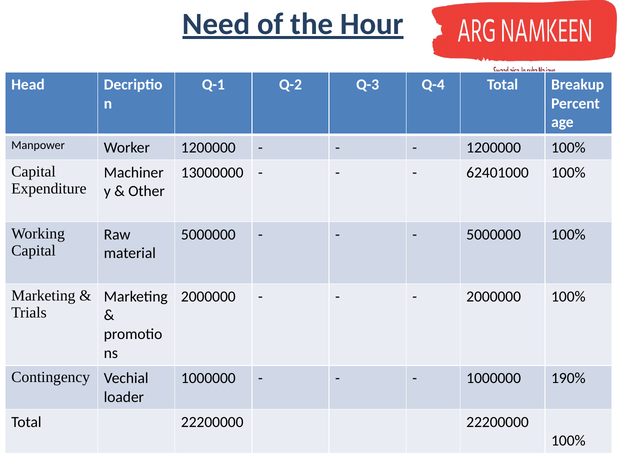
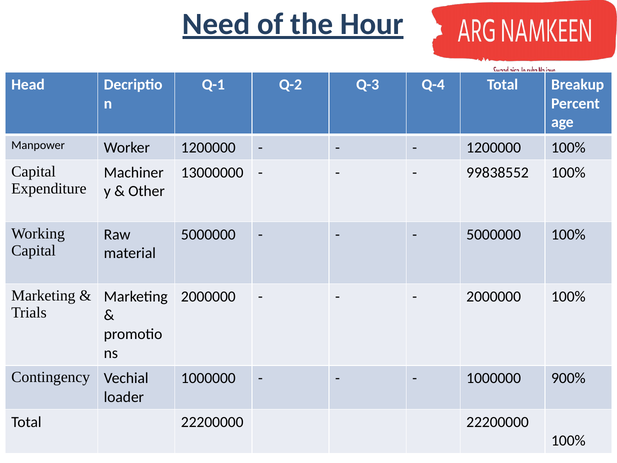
62401000: 62401000 -> 99838552 (498, 172)
190%: 190% -> 900% (568, 378)
